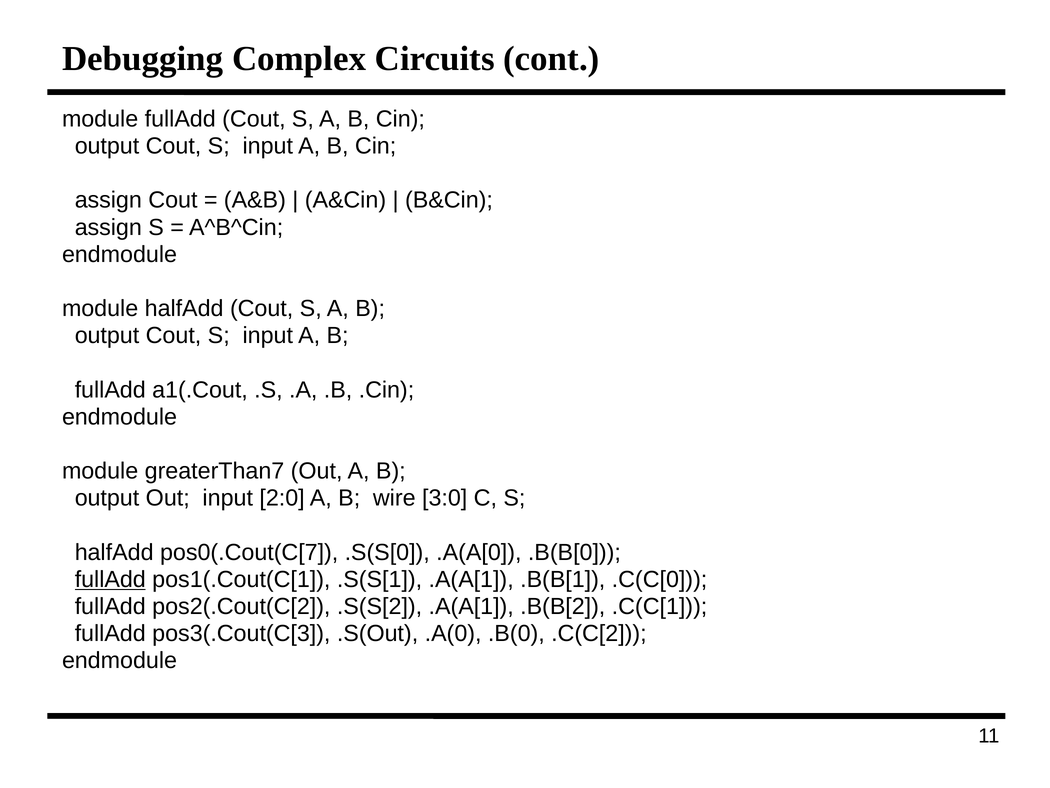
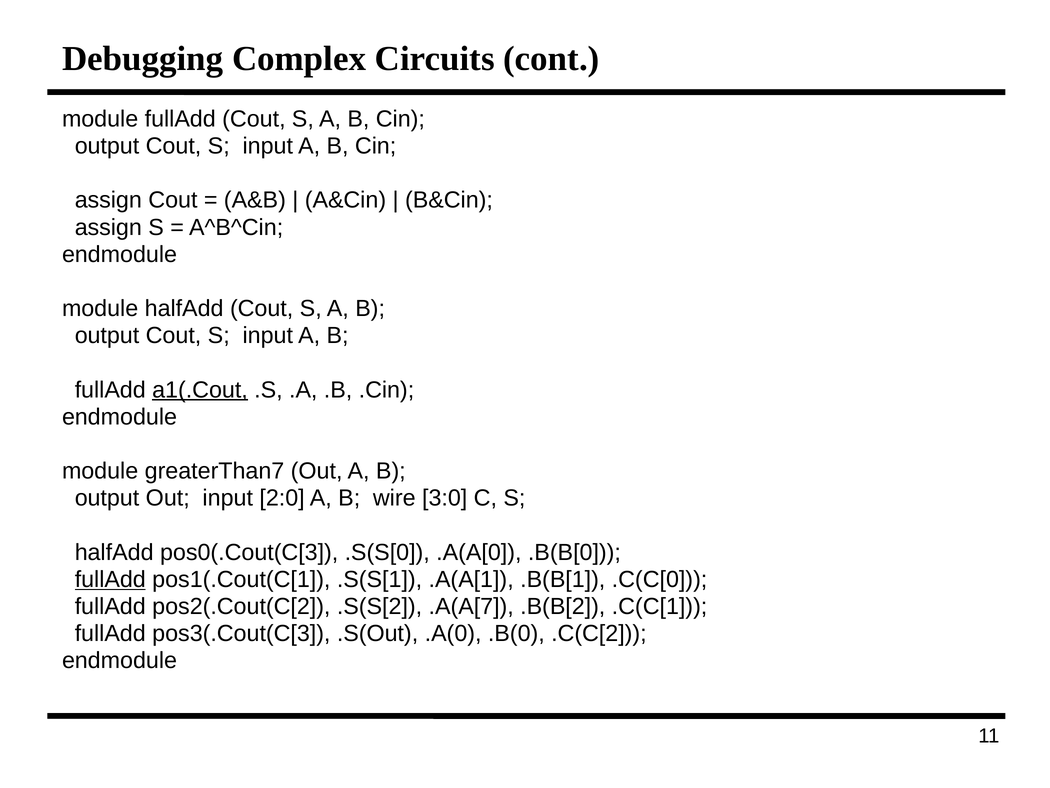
a1(.Cout underline: none -> present (200, 390)
pos0(.Cout(C[7: pos0(.Cout(C[7 -> pos0(.Cout(C[3 (249, 552)
.S(S[2 .A(A[1: .A(A[1 -> .A(A[7 (471, 606)
